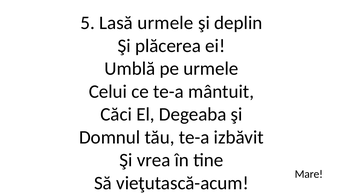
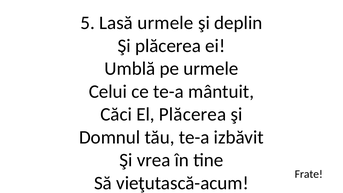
El Degeaba: Degeaba -> Plăcerea (193, 114)
Mare: Mare -> Frate (309, 174)
